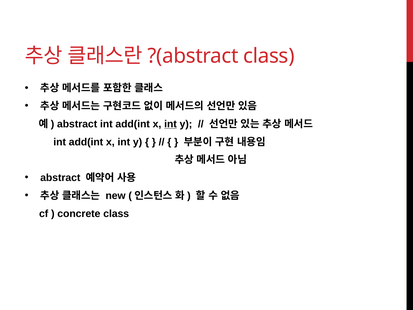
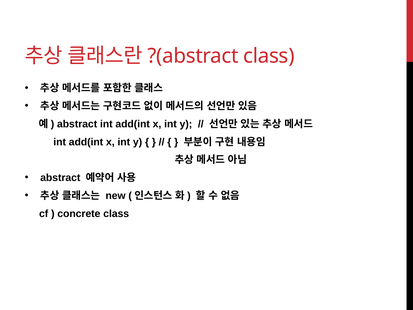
int underline: present -> none (170, 124)
